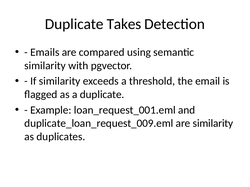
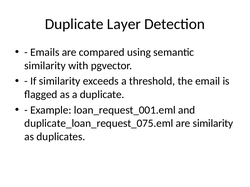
Takes: Takes -> Layer (124, 24)
duplicate_loan_request_009.eml: duplicate_loan_request_009.eml -> duplicate_loan_request_075.eml (99, 124)
